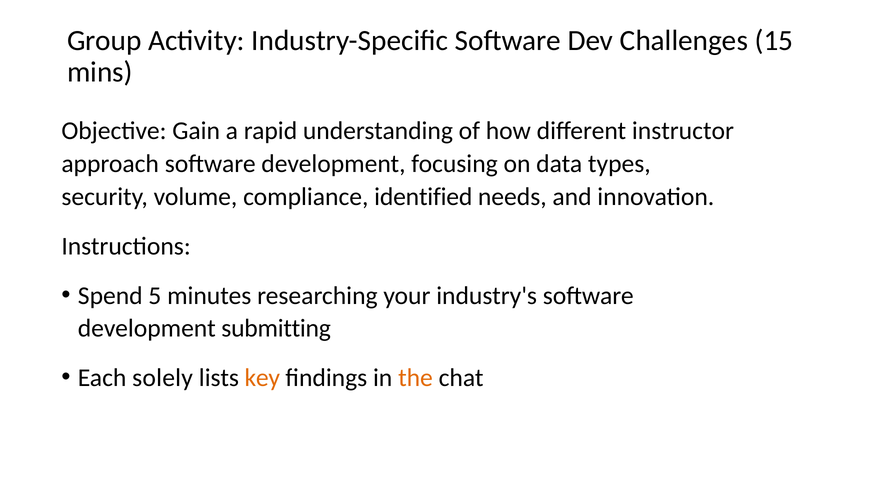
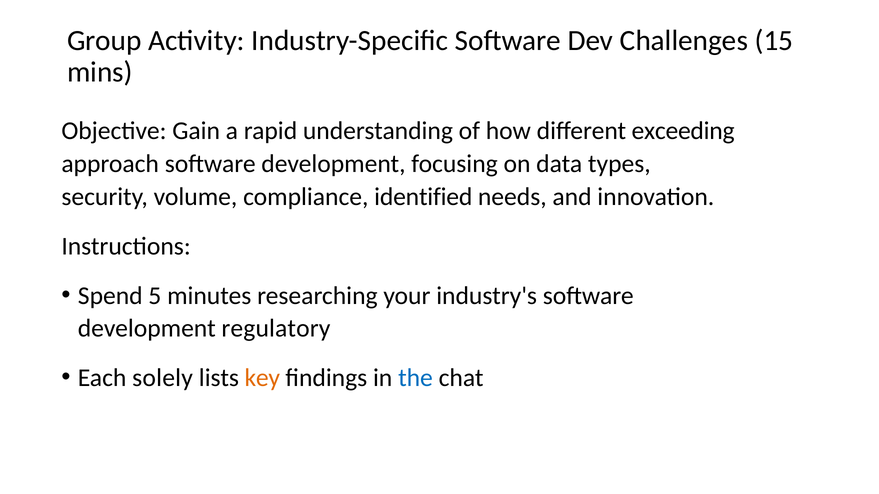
instructor: instructor -> exceeding (683, 131)
submitting: submitting -> regulatory (276, 329)
the colour: orange -> blue (416, 378)
